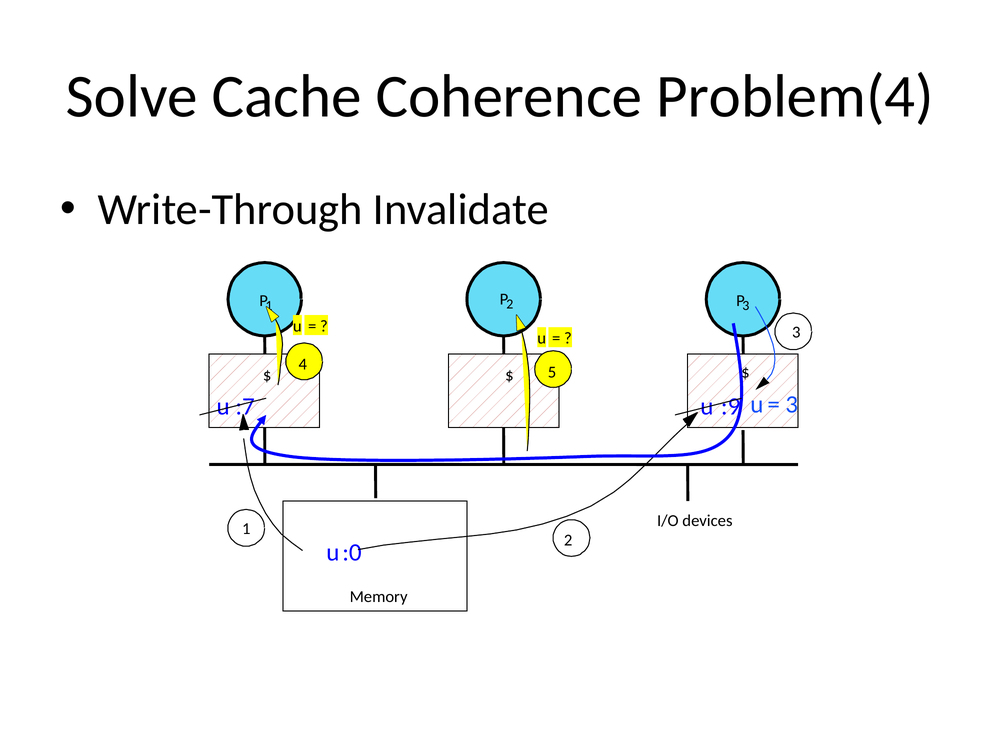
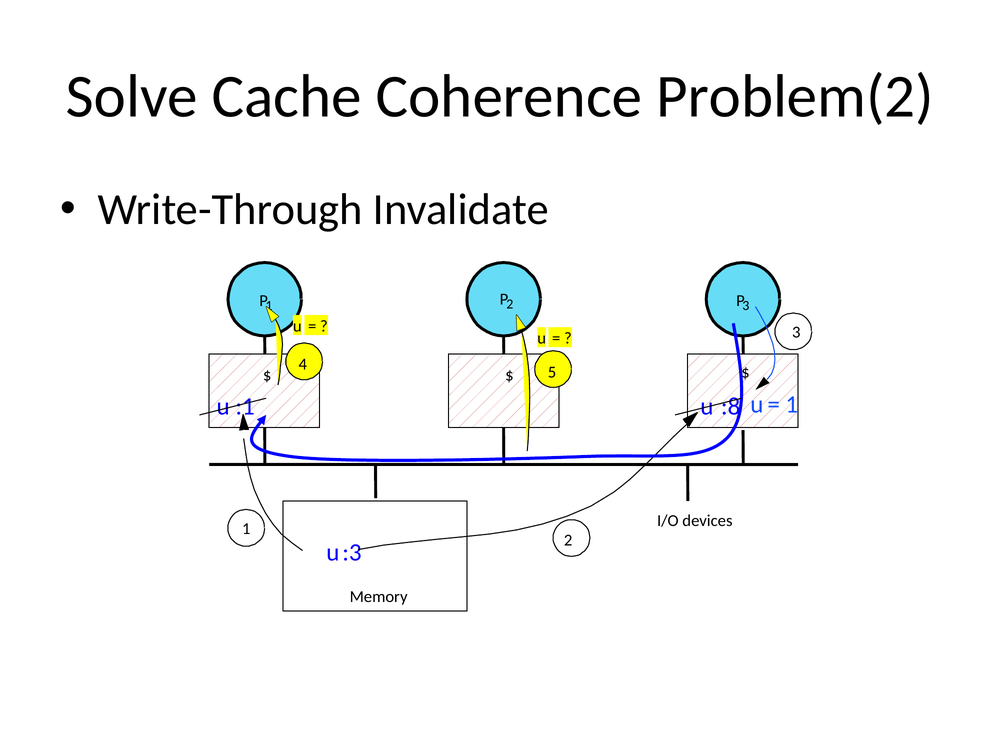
Problem(4: Problem(4 -> Problem(2 (795, 97)
3: 3 -> 1 (792, 405)
:7: :7 -> :1 (245, 407)
:9: :9 -> :8 (731, 407)
:0: :0 -> :3 (352, 553)
